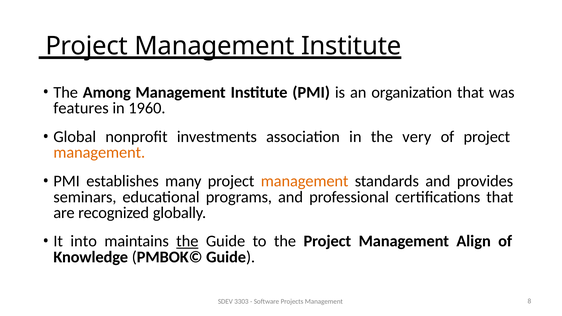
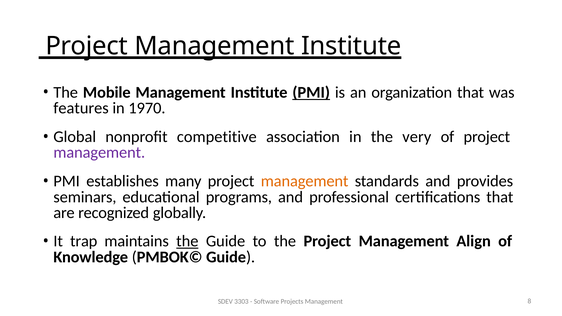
Among: Among -> Mobile (107, 93)
PMI underline: none -> present (311, 93)
1960: 1960 -> 1970 (147, 108)
investments: investments -> competitive (217, 137)
management colour: orange -> purple (99, 153)
into: into -> trap (84, 241)
